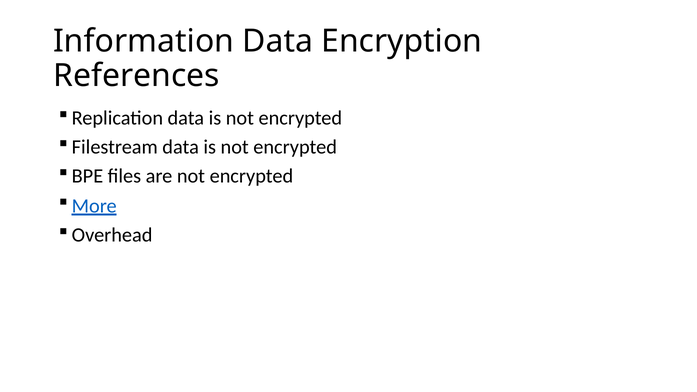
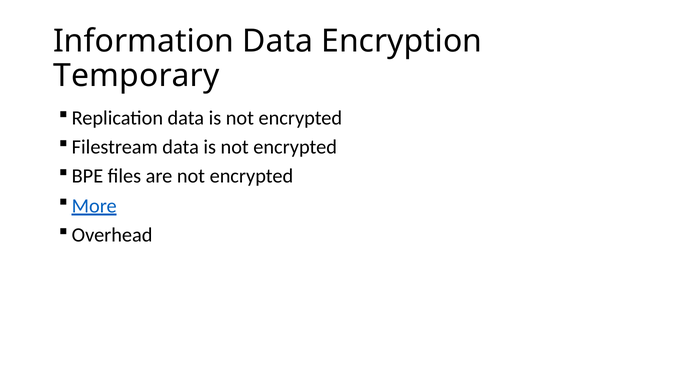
References: References -> Temporary (136, 76)
